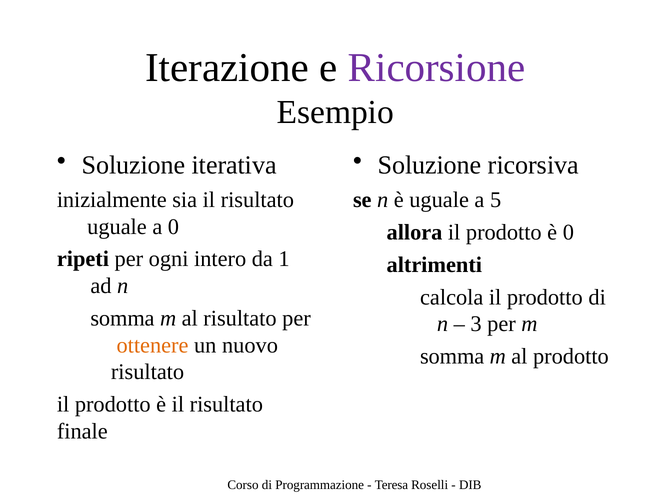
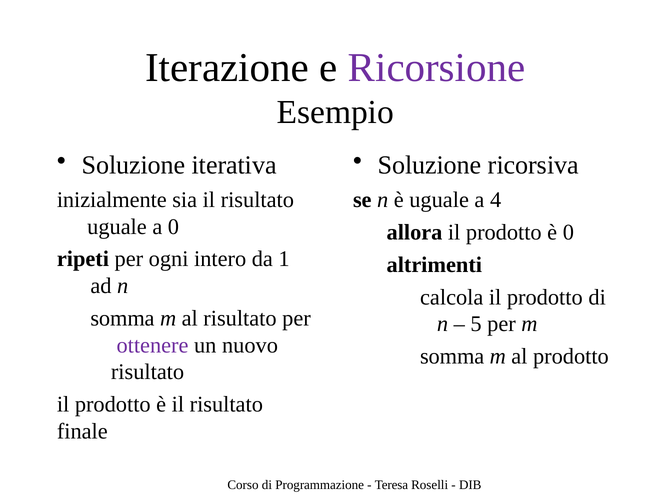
5: 5 -> 4 (496, 200)
3: 3 -> 5 (476, 324)
ottenere colour: orange -> purple (152, 345)
